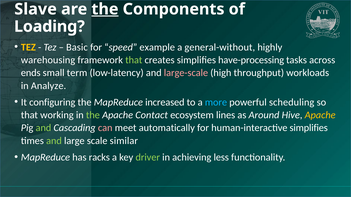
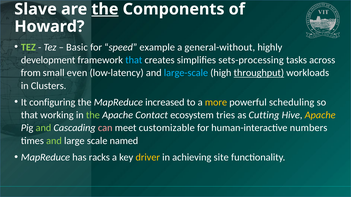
Loading: Loading -> Howard (49, 27)
TEZ colour: yellow -> light green (28, 47)
warehousing: warehousing -> development (48, 60)
that colour: light green -> light blue (134, 60)
have-processing: have-processing -> sets-processing (251, 60)
ends: ends -> from (31, 73)
term: term -> even (77, 73)
large-scale colour: pink -> light blue (186, 73)
throughput underline: none -> present (259, 73)
Analyze: Analyze -> Clusters (49, 86)
more colour: light blue -> yellow (216, 102)
lines: lines -> tries (226, 115)
Around: Around -> Cutting (264, 115)
automatically: automatically -> customizable (167, 128)
human-interactive simplifies: simplifies -> numbers (309, 128)
similar: similar -> named (124, 141)
driver colour: light green -> yellow (148, 158)
less: less -> site (221, 158)
